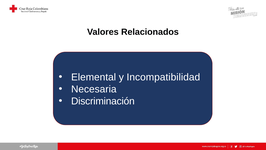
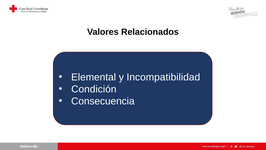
Necesaria: Necesaria -> Condición (94, 89)
Discriminación: Discriminación -> Consecuencia (103, 101)
